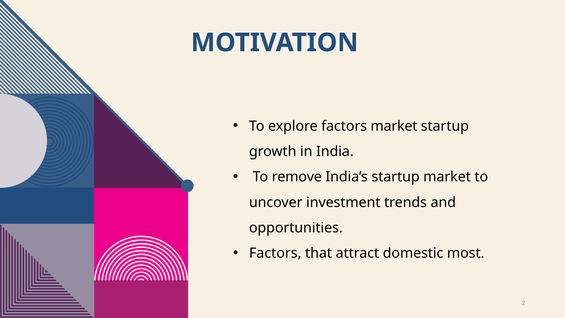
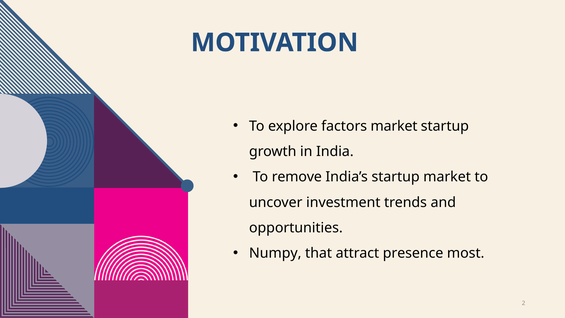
Factors: Factors -> Numpy (275, 253)
domestic: domestic -> presence (413, 253)
